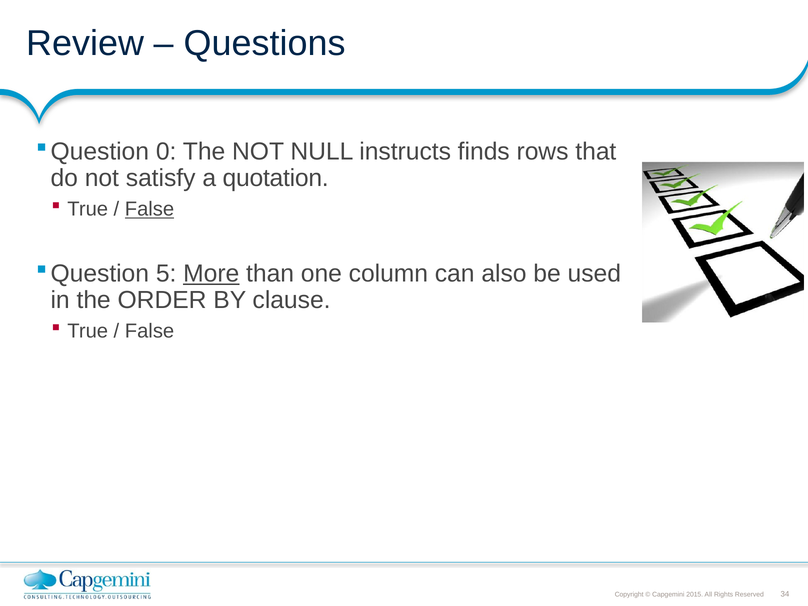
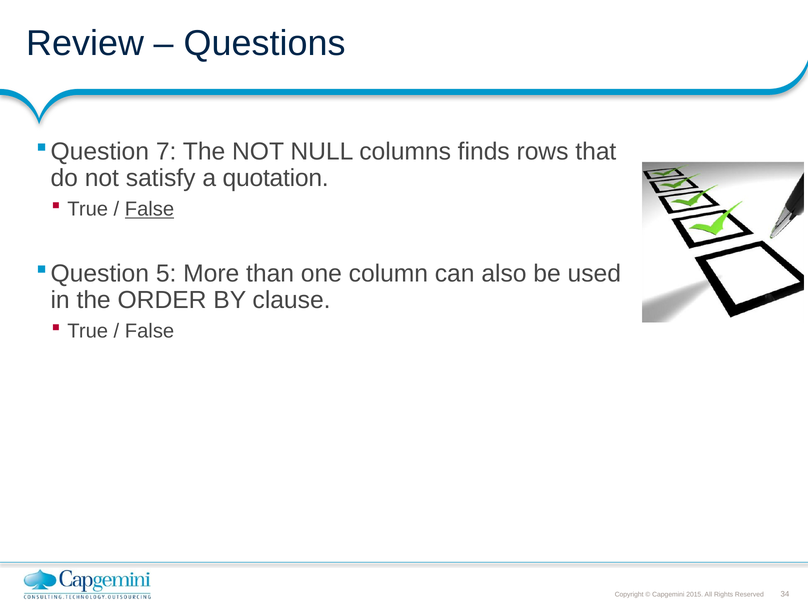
0: 0 -> 7 (166, 152)
instructs: instructs -> columns (405, 152)
More underline: present -> none (211, 274)
